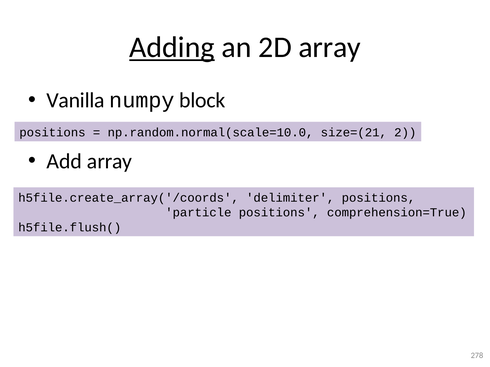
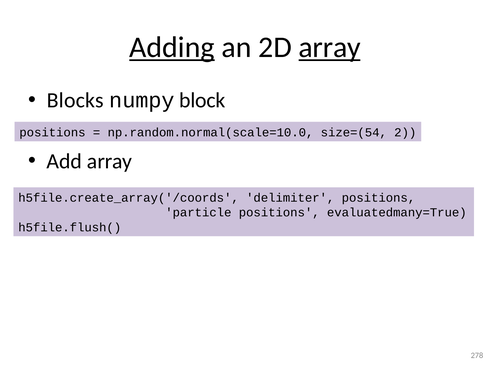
array underline: none -> present (330, 47)
Vanilla: Vanilla -> Blocks (75, 100)
size=(21: size=(21 -> size=(54 (354, 133)
comprehension=True: comprehension=True -> evaluatedmany=True (397, 213)
